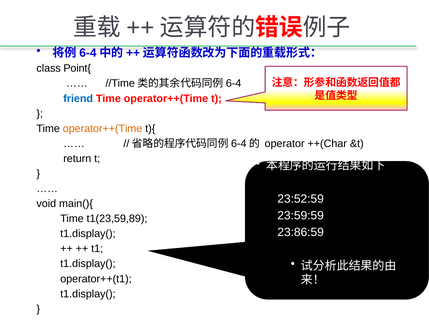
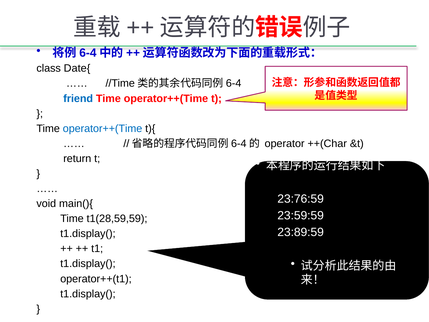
Point{: Point{ -> Date{ (77, 68)
operator++(Time colour: orange -> blue (103, 128)
23:52:59: 23:52:59 -> 23:76:59 (301, 199)
t1(23,59,89: t1(23,59,89 -> t1(28,59,59 (117, 219)
23:86:59: 23:86:59 -> 23:89:59 (301, 232)
